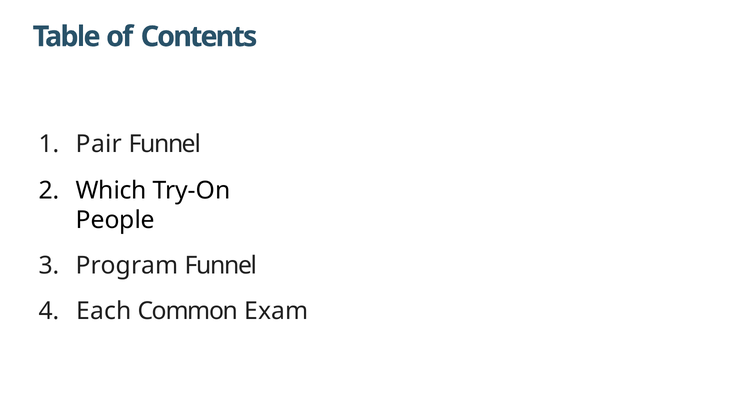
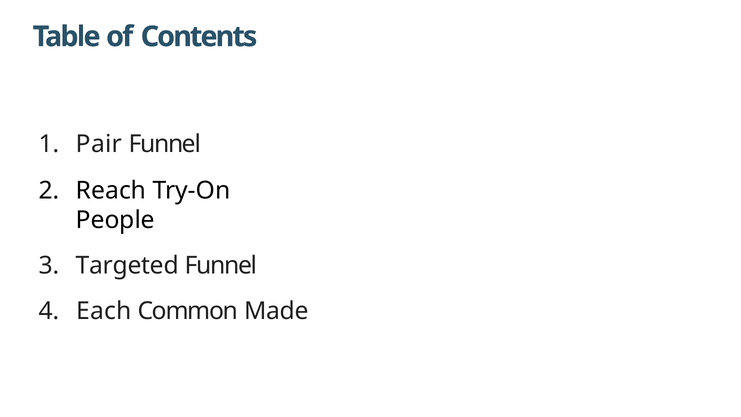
Which: Which -> Reach (111, 191)
Program: Program -> Targeted (127, 266)
Exam: Exam -> Made (276, 311)
